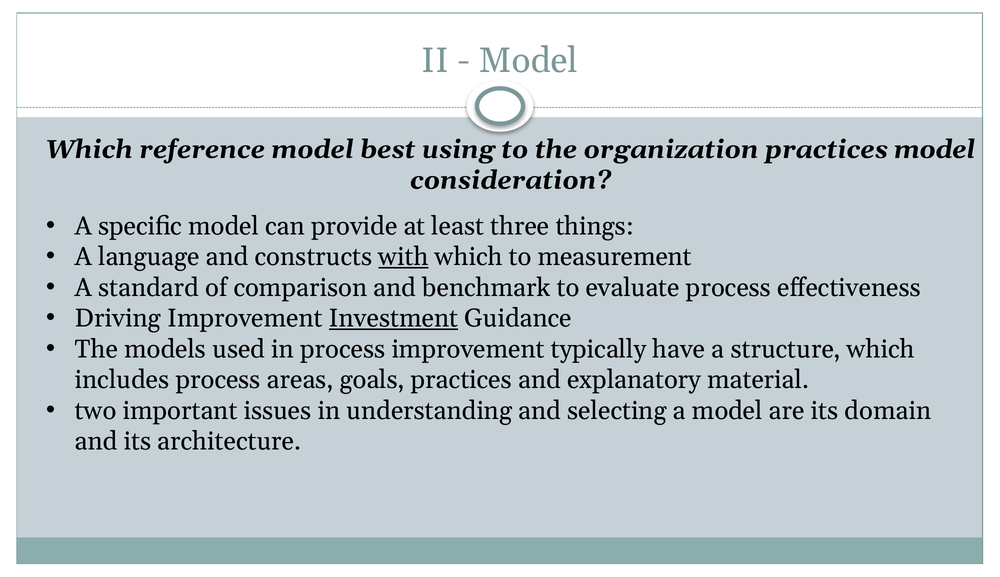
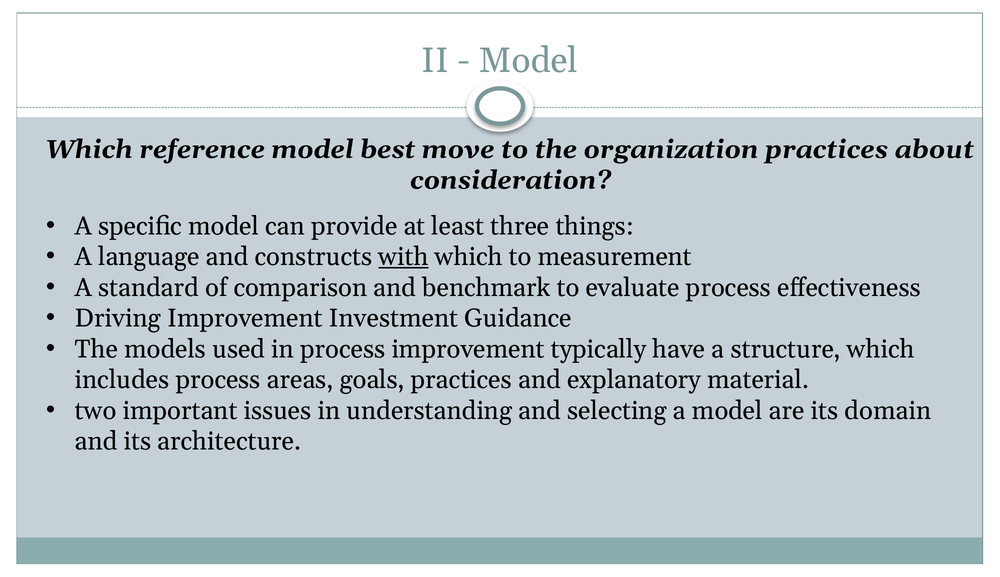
using: using -> move (458, 149)
practices model: model -> about (934, 149)
Investment underline: present -> none (393, 318)
